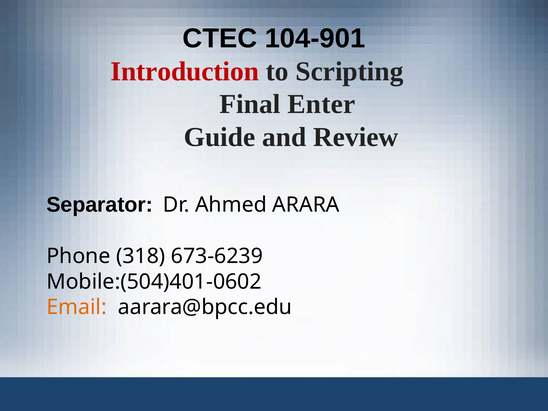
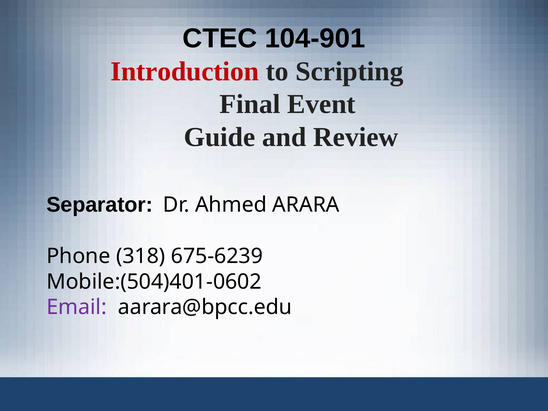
Enter: Enter -> Event (321, 104)
673-6239: 673-6239 -> 675-6239 (217, 256)
Email colour: orange -> purple (77, 307)
